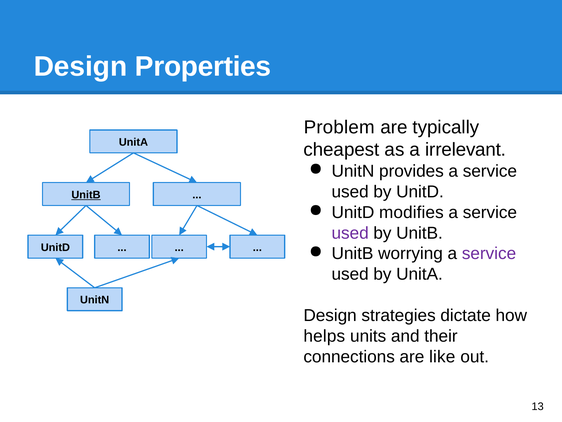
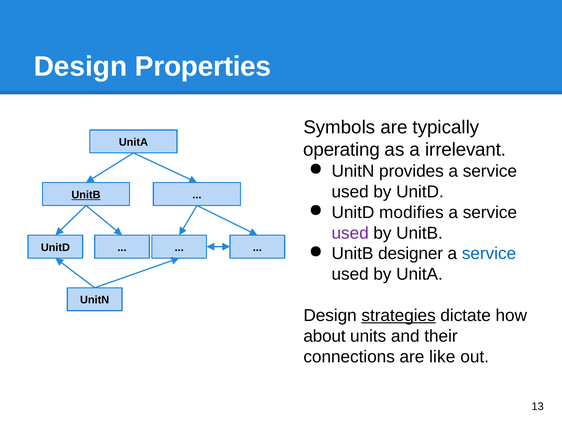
Problem: Problem -> Symbols (339, 127)
cheapest: cheapest -> operating (342, 149)
worrying: worrying -> designer (411, 253)
service colour: purple -> blue (489, 253)
strategies underline: none -> present (399, 315)
helps: helps -> about (324, 336)
